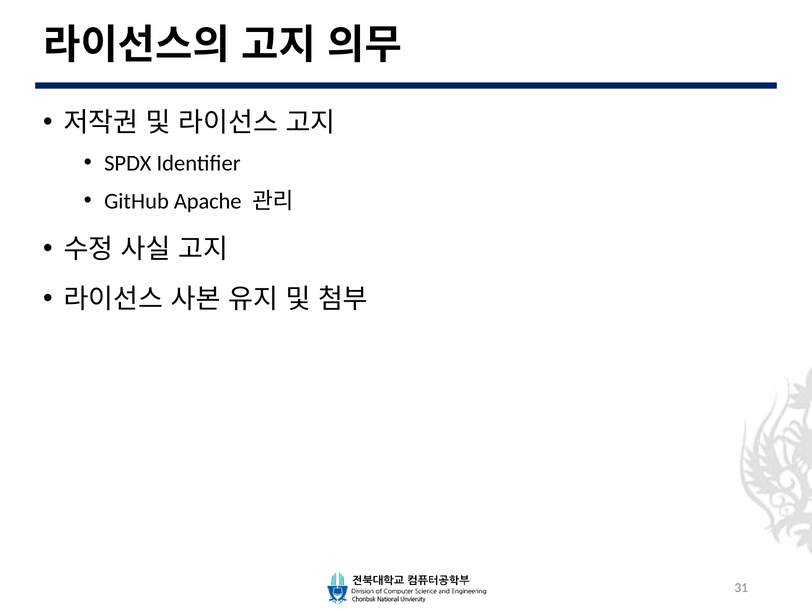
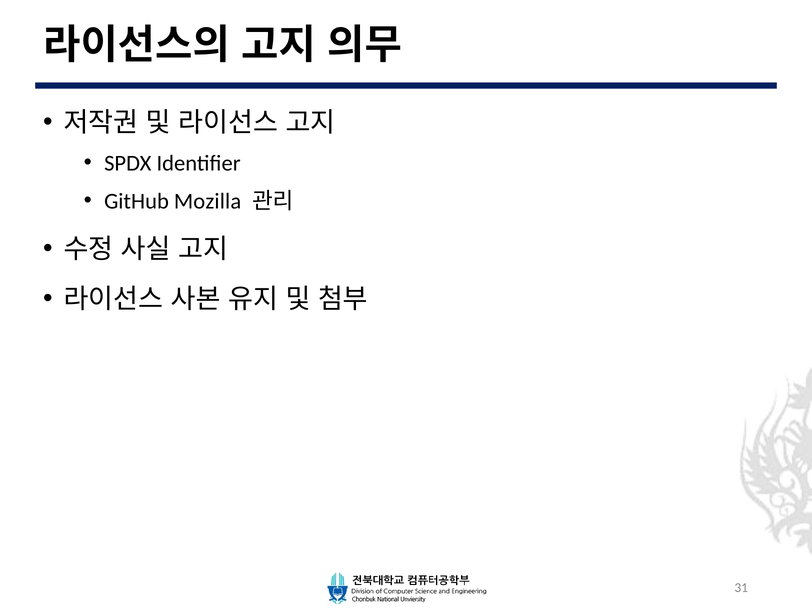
Apache: Apache -> Mozilla (208, 201)
